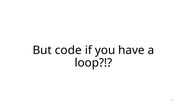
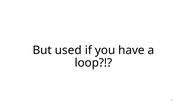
code: code -> used (68, 50)
